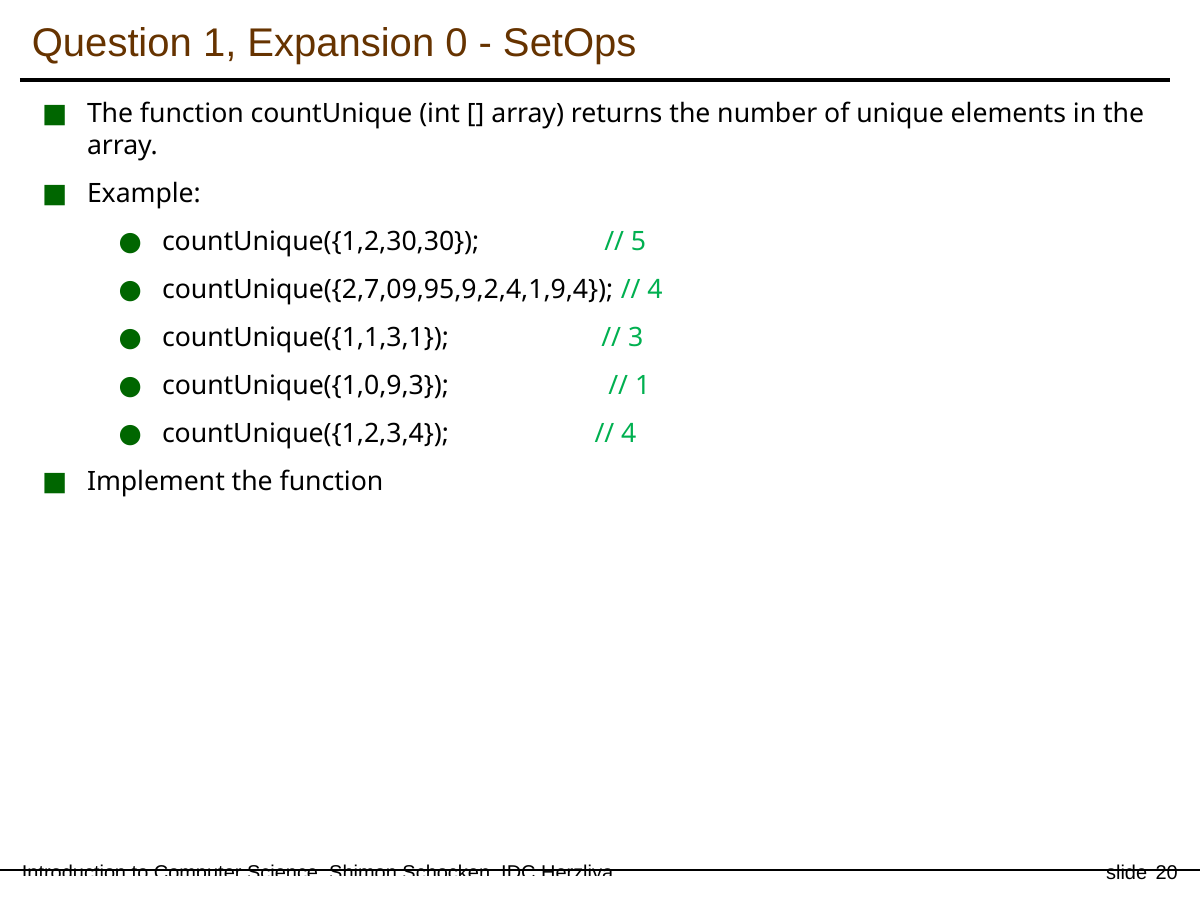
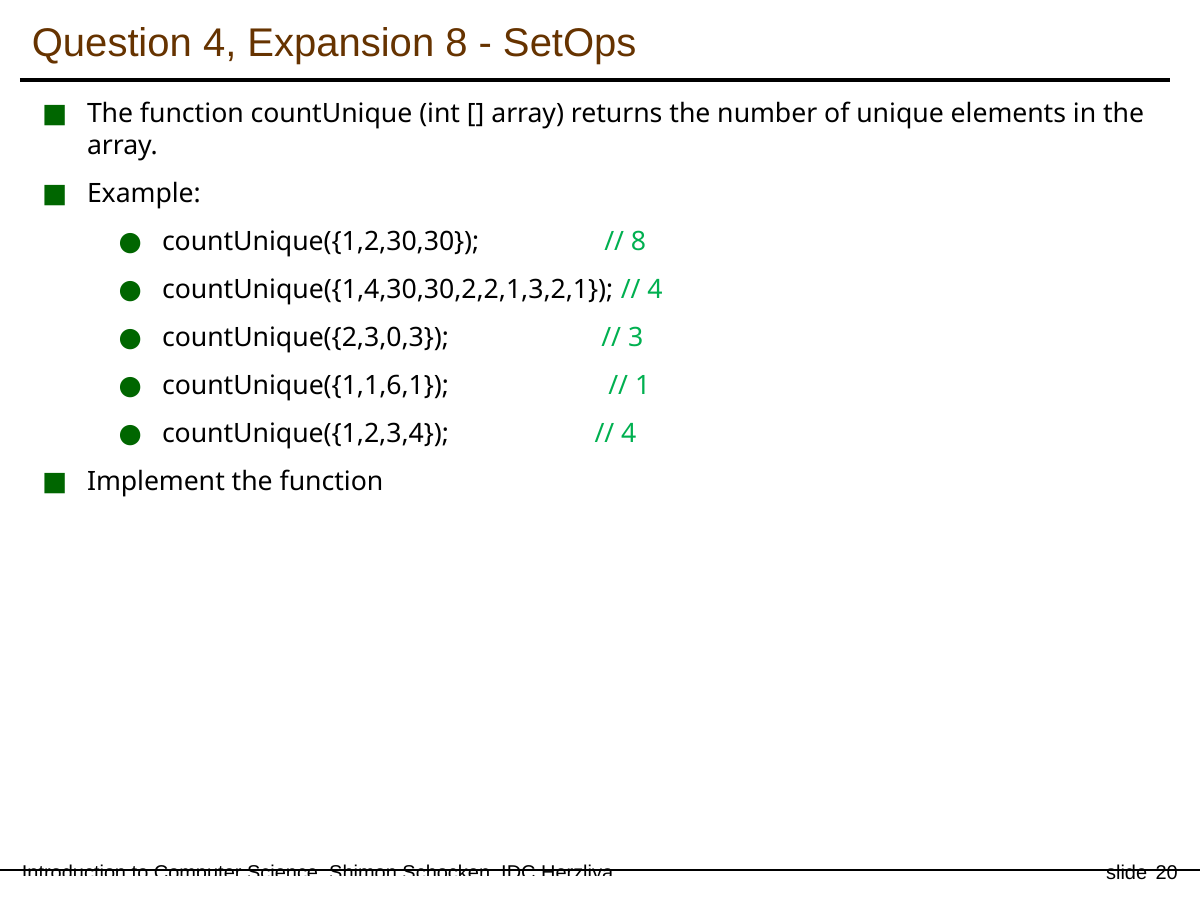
Question 1: 1 -> 4 (220, 43)
Expansion 0: 0 -> 8 (456, 43)
5: 5 -> 8 (638, 242)
countUnique({2,7,09,95,9,2,4,1,9,4: countUnique({2,7,09,95,9,2,4,1,9,4 -> countUnique({1,4,30,30,2,2,1,3,2,1 (388, 290)
countUnique({1,1,3,1: countUnique({1,1,3,1 -> countUnique({2,3,0,3 (306, 338)
countUnique({1,0,9,3: countUnique({1,0,9,3 -> countUnique({1,1,6,1 (306, 386)
